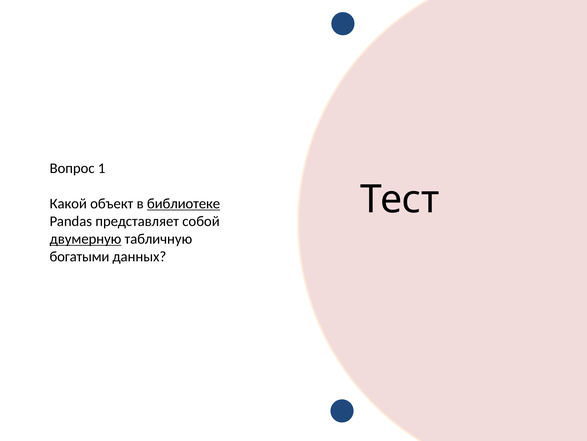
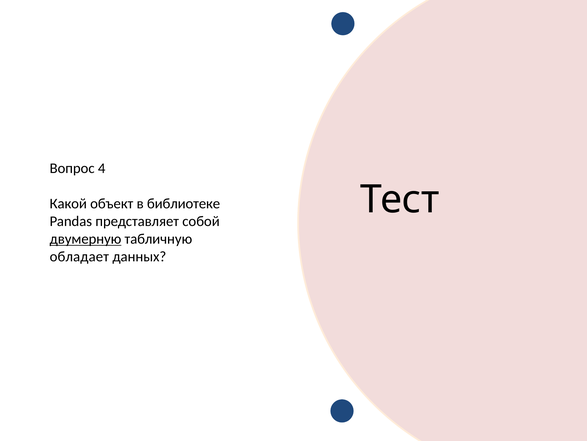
1: 1 -> 4 (102, 168)
библиотеке underline: present -> none (184, 203)
богатыми: богатыми -> обладает (79, 256)
